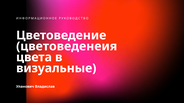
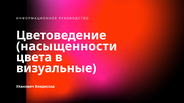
цветоведенеия: цветоведенеия -> насыщенности (67, 47)
